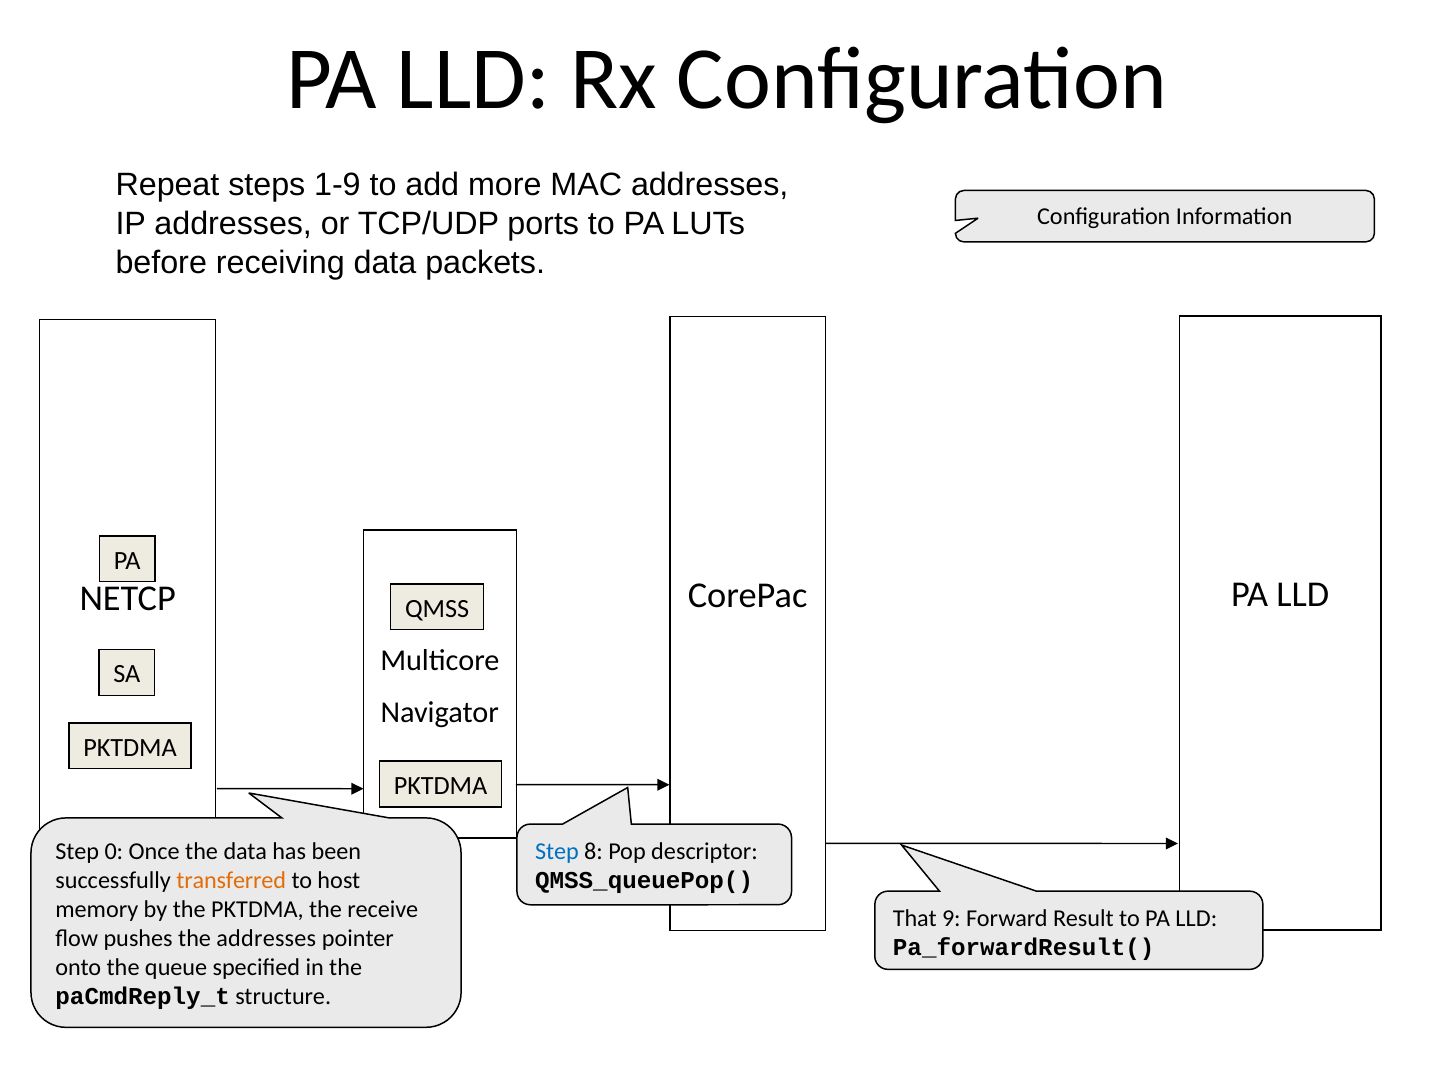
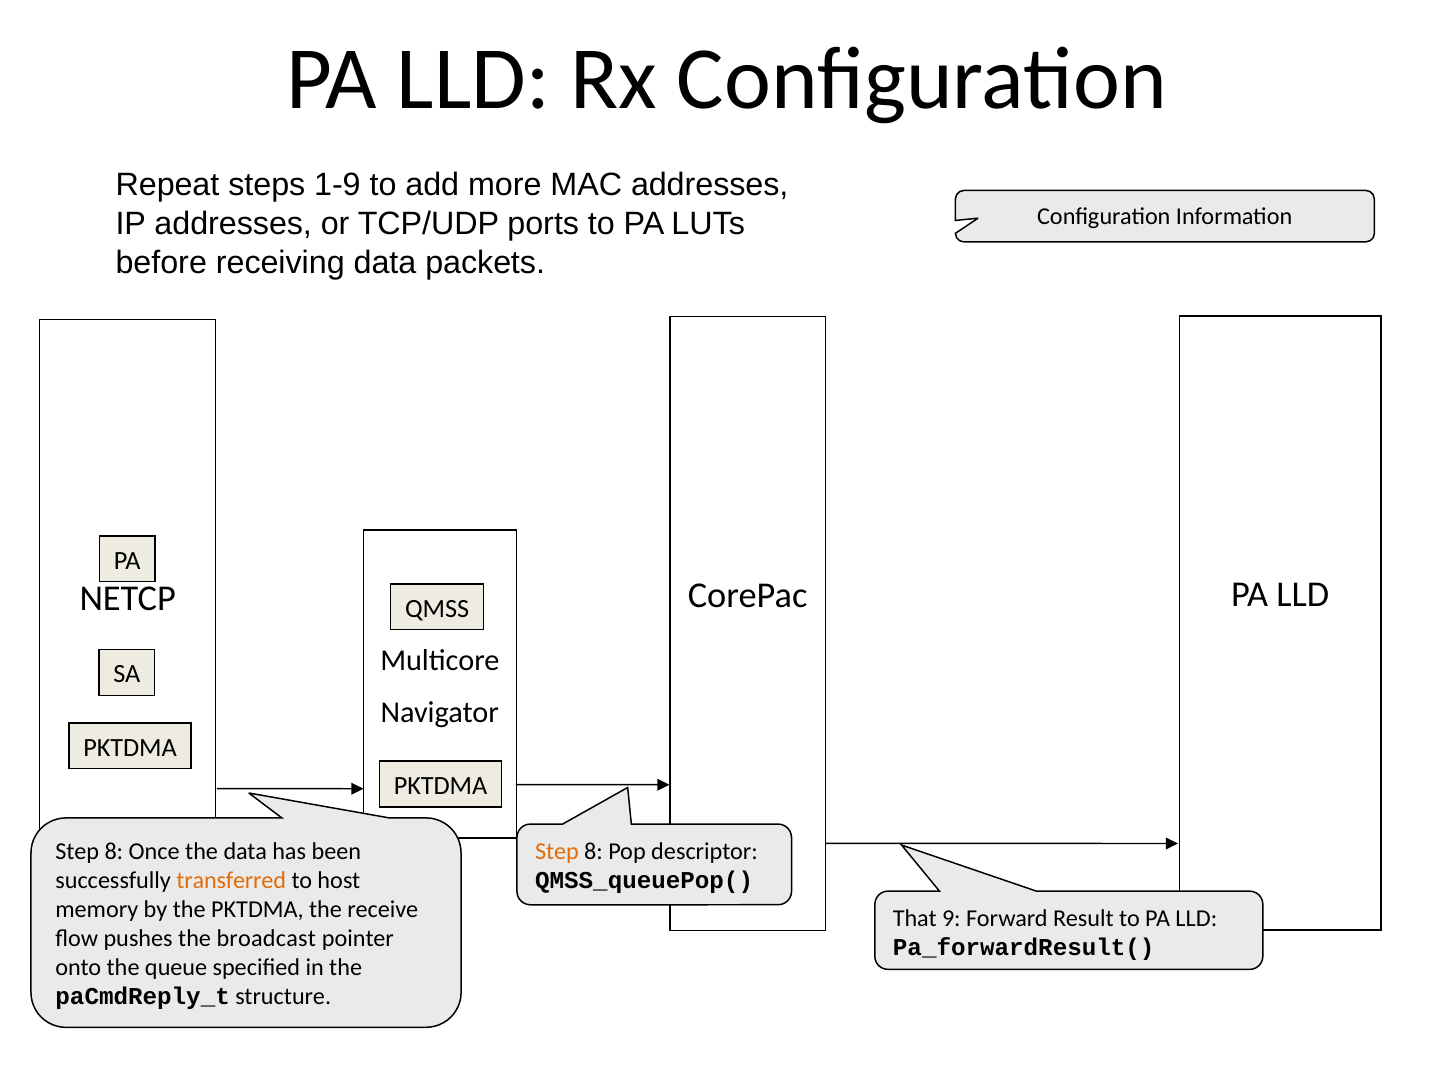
Step colour: blue -> orange (557, 852)
0: 0 -> 8 (114, 852)
the addresses: addresses -> broadcast (266, 939)
